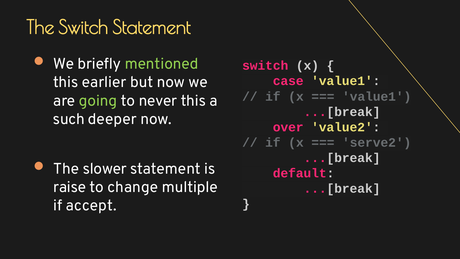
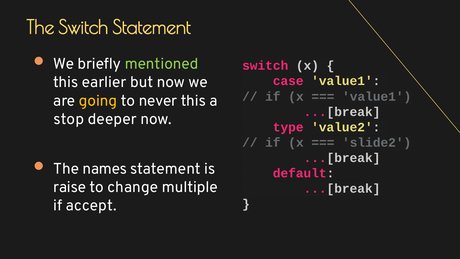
going colour: light green -> yellow (98, 101)
such: such -> stop (69, 119)
over: over -> type (288, 127)
serve2: serve2 -> slide2 (377, 142)
slower: slower -> names (105, 169)
